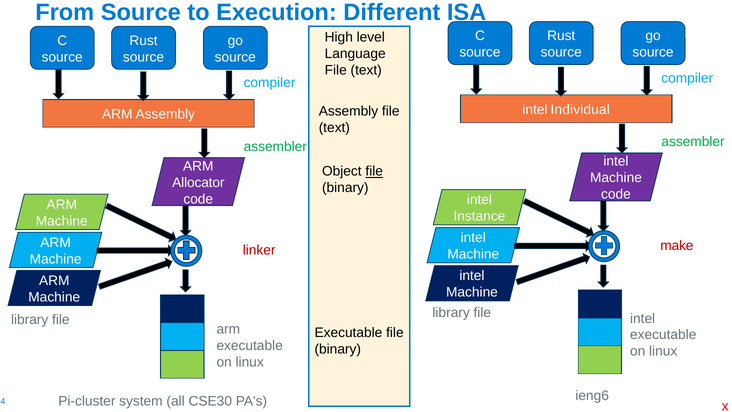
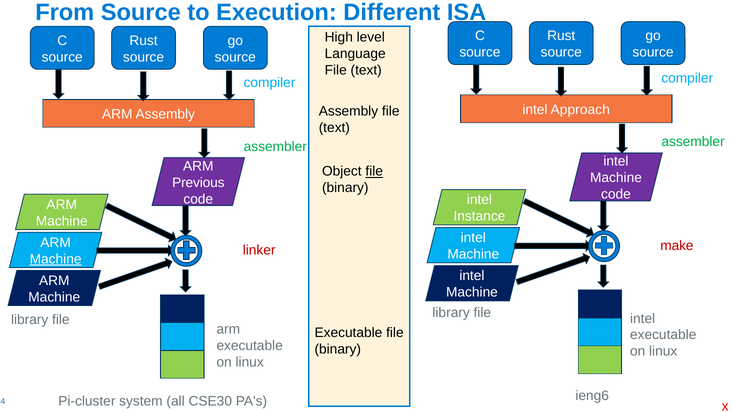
Individual: Individual -> Approach (580, 110)
Allocator: Allocator -> Previous (198, 182)
Machine underline: none -> present (56, 259)
